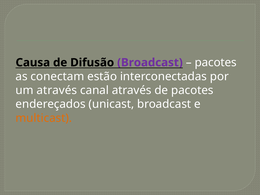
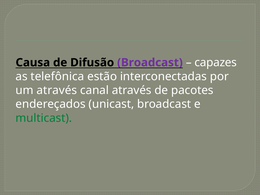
pacotes: pacotes -> capazes (216, 63)
conectam: conectam -> telefônica (57, 76)
multicast colour: orange -> green (44, 118)
